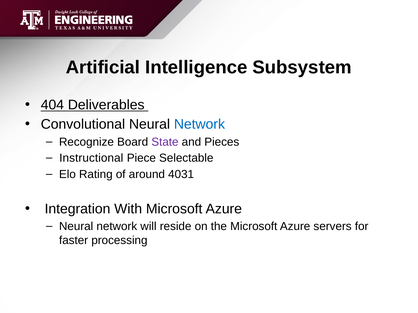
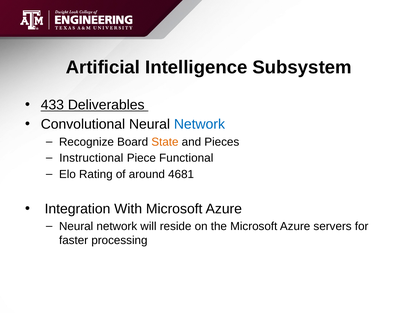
404: 404 -> 433 (52, 105)
State colour: purple -> orange (165, 142)
Selectable: Selectable -> Functional (186, 158)
4031: 4031 -> 4681 (181, 175)
